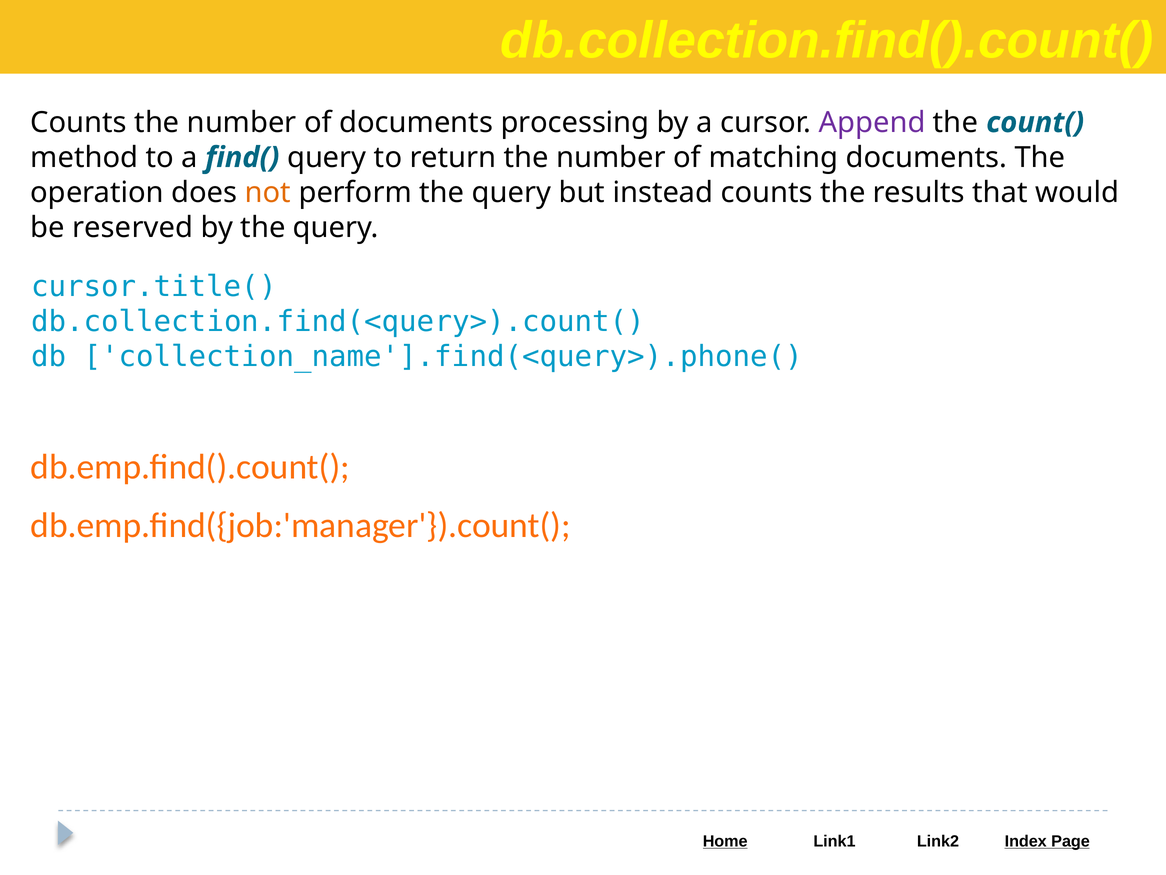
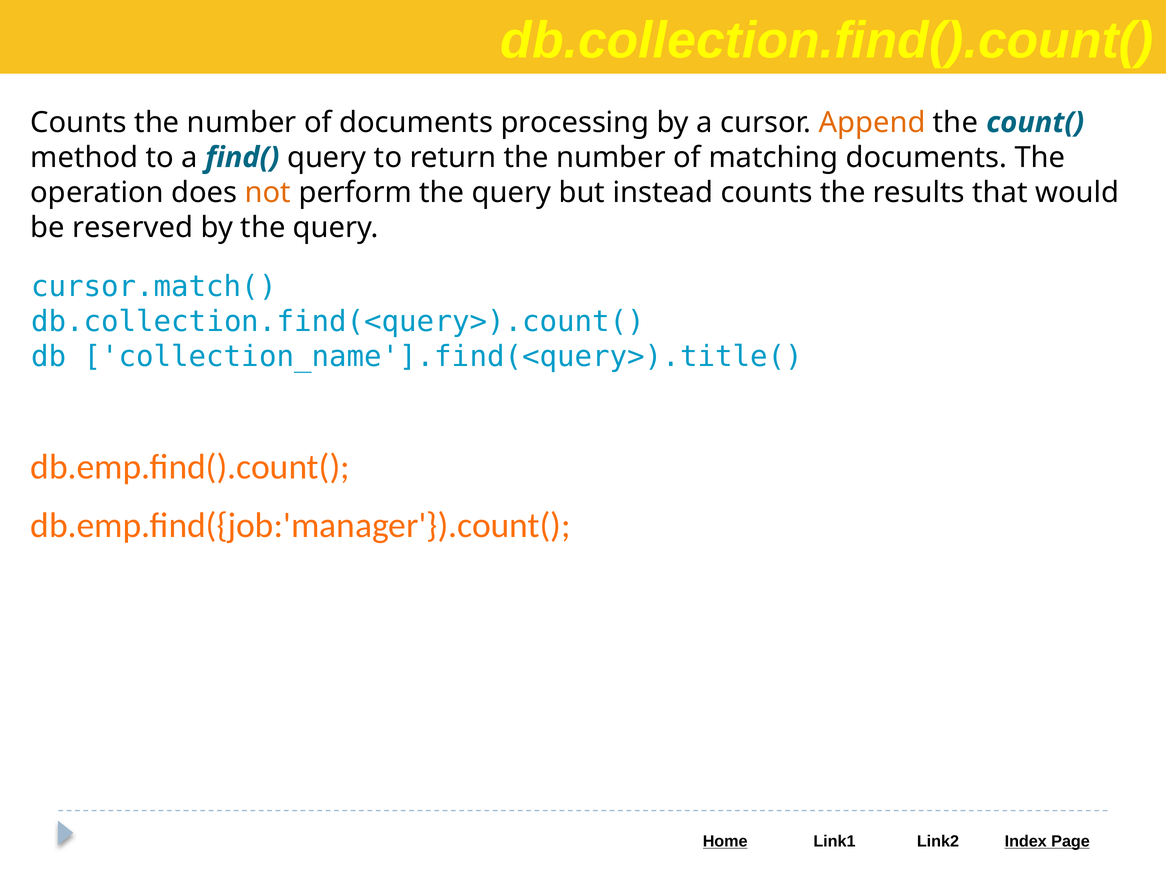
Append colour: purple -> orange (872, 122)
cursor.title(: cursor.title( -> cursor.match( (154, 286)
collection_name'].find(<query>).phone(: collection_name'].find(<query>).phone( -> collection_name'].find(<query>).title( (443, 356)
